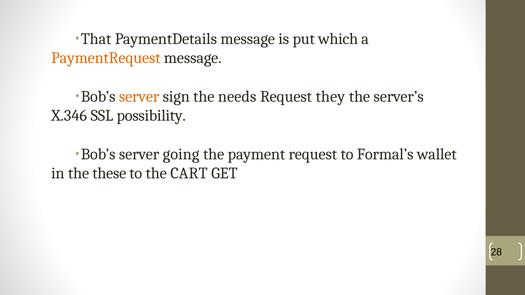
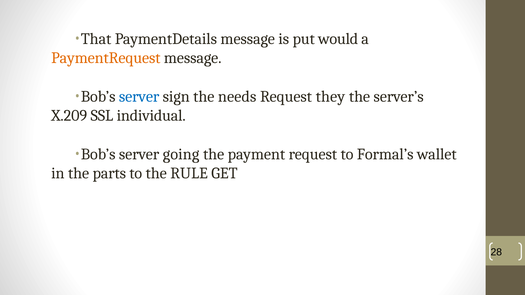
which: which -> would (338, 39)
server colour: orange -> blue (139, 97)
X.346: X.346 -> X.209 (69, 116)
possibility: possibility -> individual (151, 116)
these: these -> parts (109, 173)
CART: CART -> RULE (189, 173)
